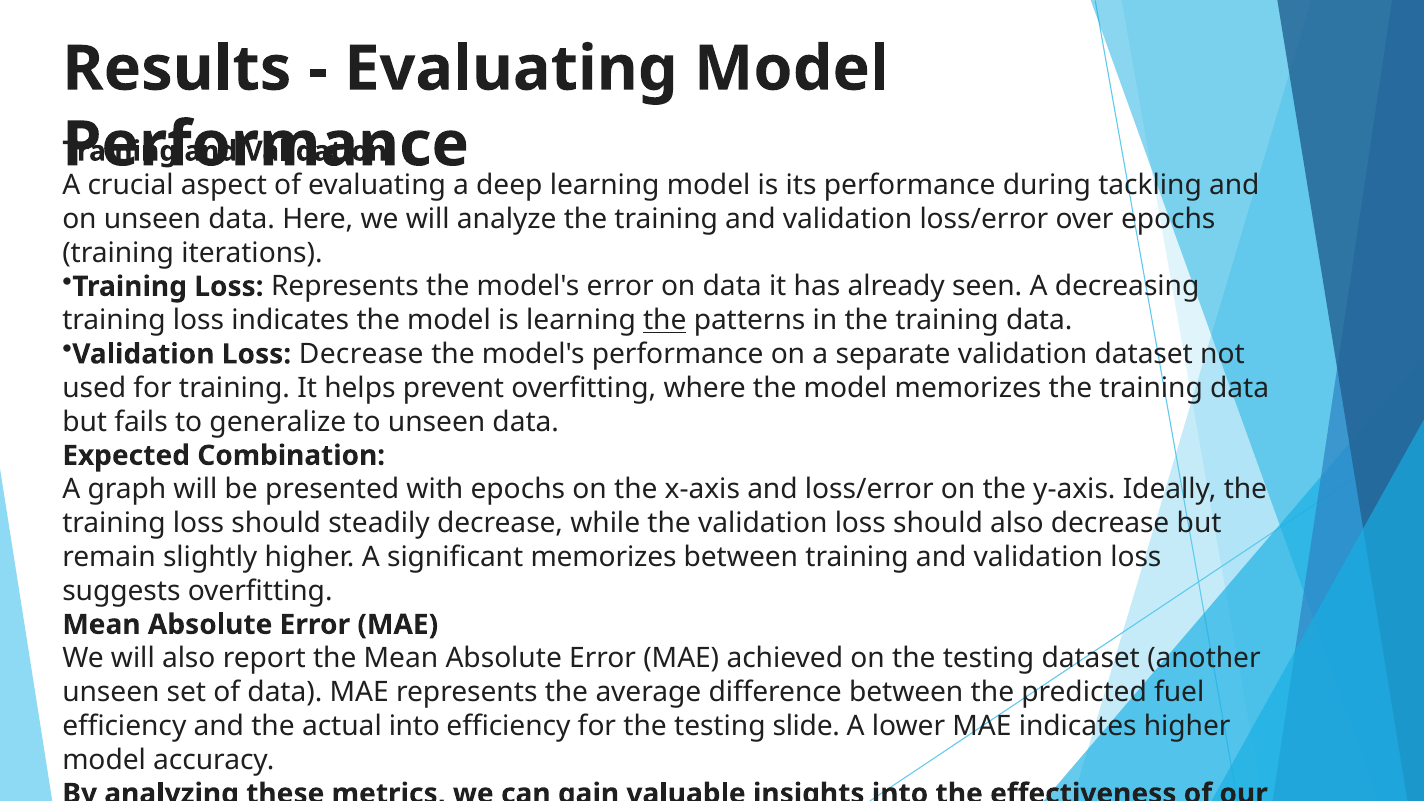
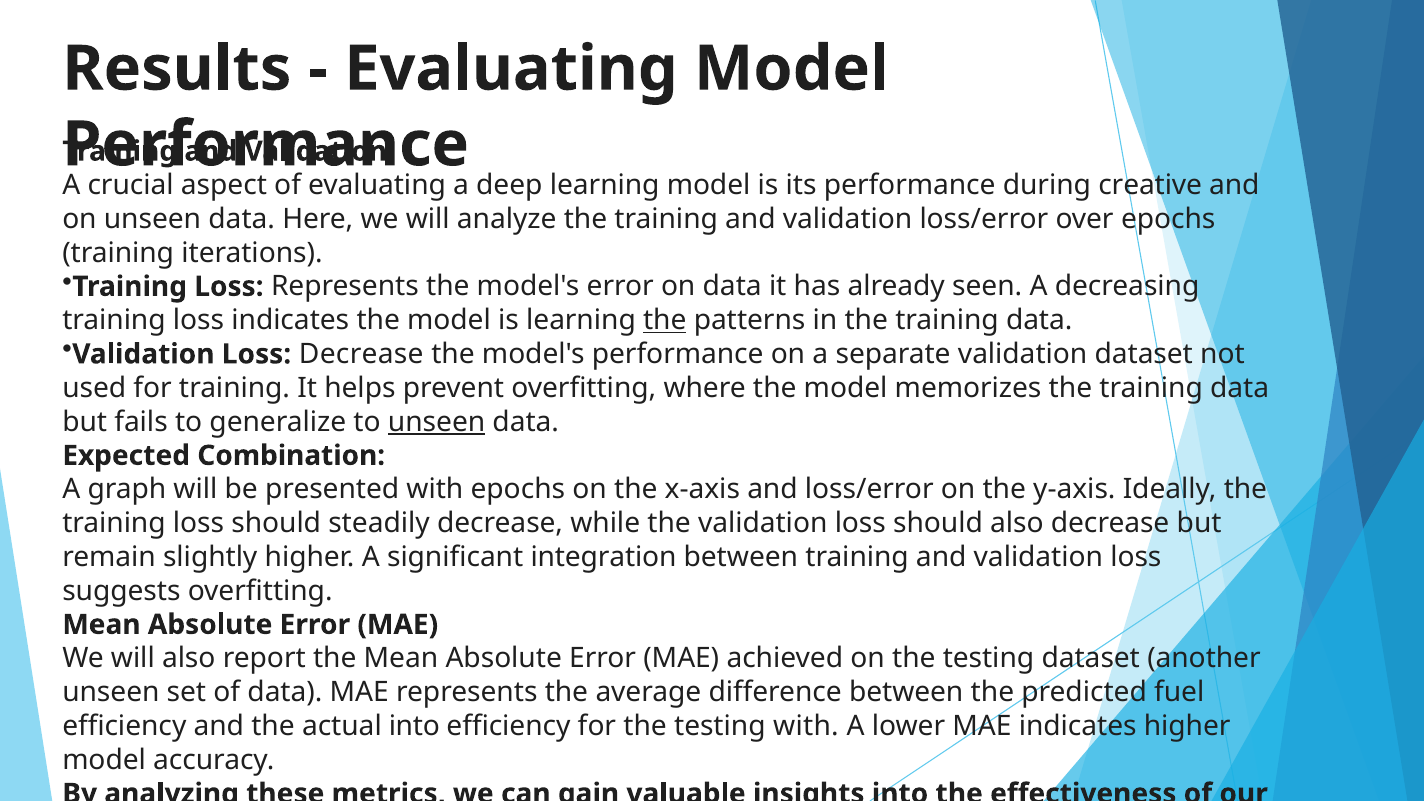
tackling: tackling -> creative (1150, 185)
unseen underline: none -> present (437, 422)
significant memorizes: memorizes -> integration (604, 557)
testing slide: slide -> with (806, 726)
